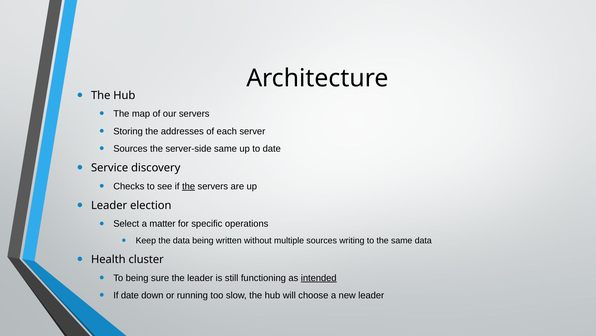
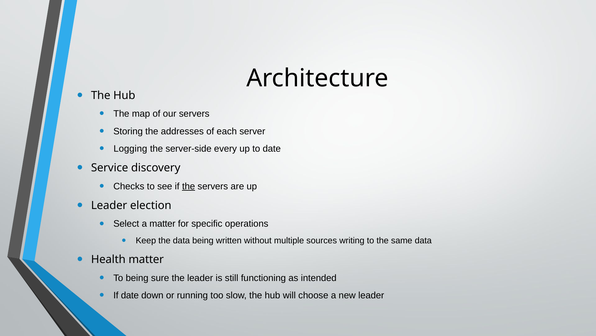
Sources: Sources -> Logging (130, 148)
server-side same: same -> every (225, 148)
Health cluster: cluster -> matter (146, 259)
intended underline: present -> none (319, 277)
